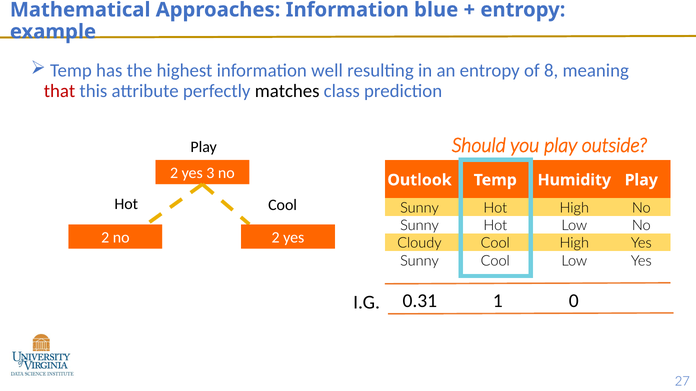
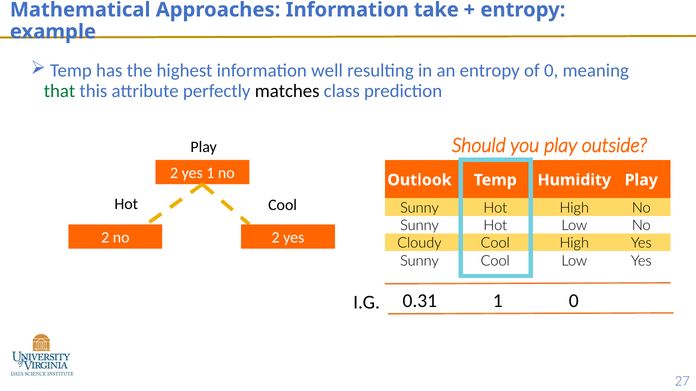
blue: blue -> take (436, 10)
of 8: 8 -> 0 (551, 71)
that colour: red -> green (60, 91)
yes 3: 3 -> 1 (210, 173)
